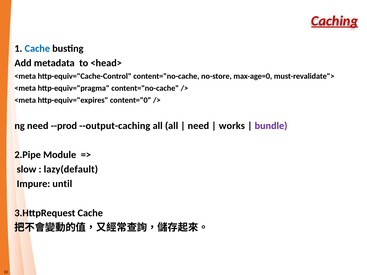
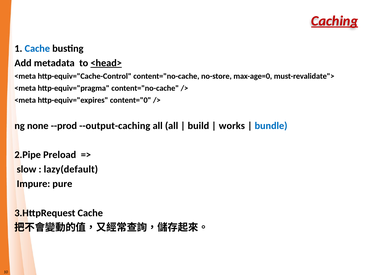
<head> underline: none -> present (106, 63)
ng need: need -> none (38, 126)
need: need -> build (198, 126)
bundle colour: purple -> blue (271, 126)
Module: Module -> Preload (60, 155)
until: until -> pure (62, 184)
